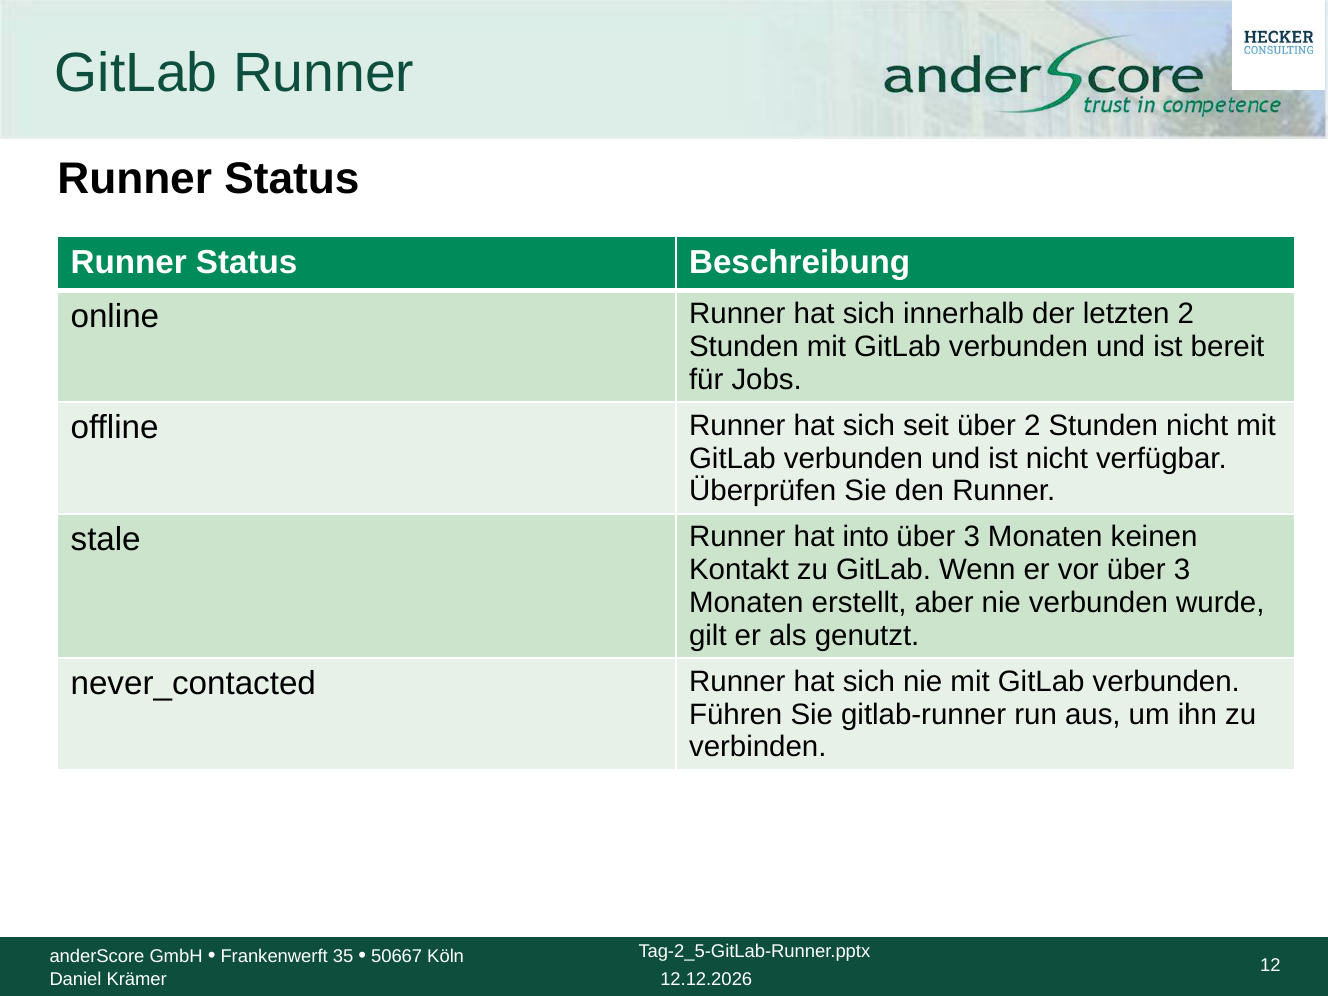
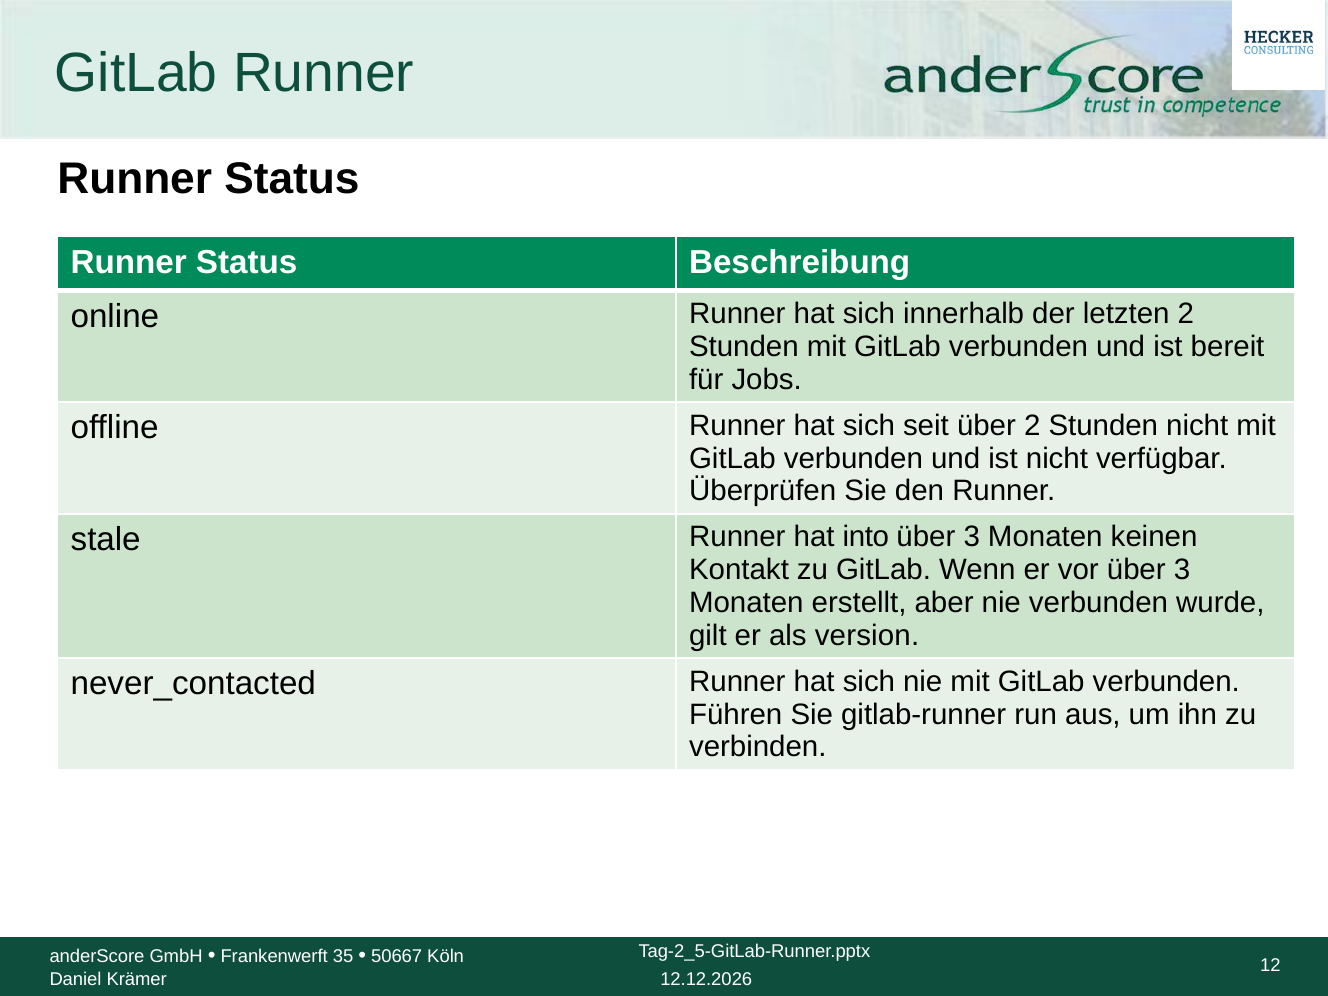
genutzt: genutzt -> version (867, 636)
